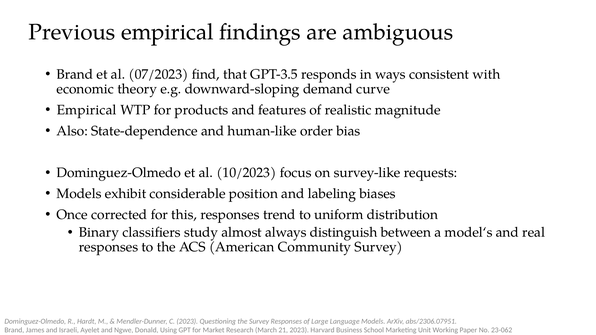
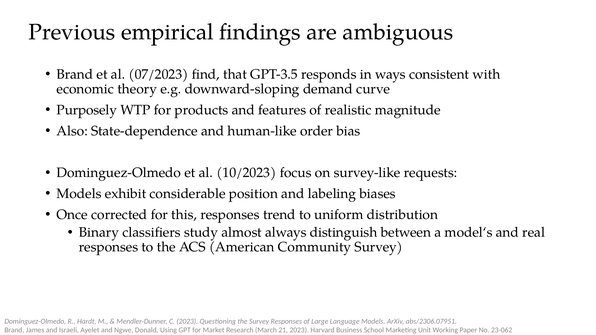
Empirical: Empirical -> Purposely (87, 110)
